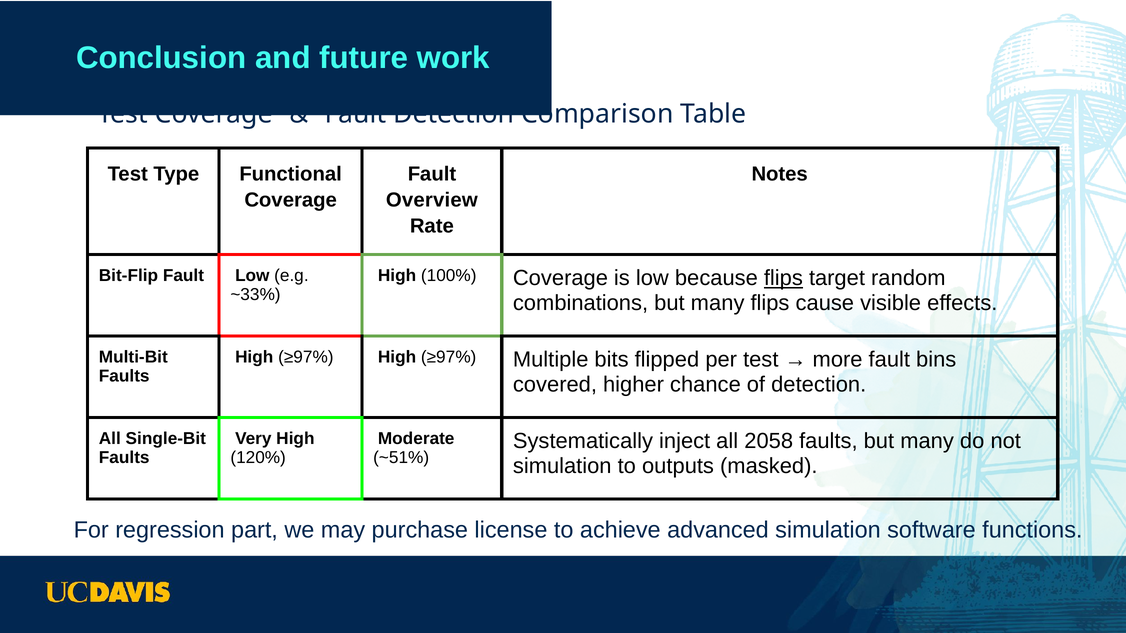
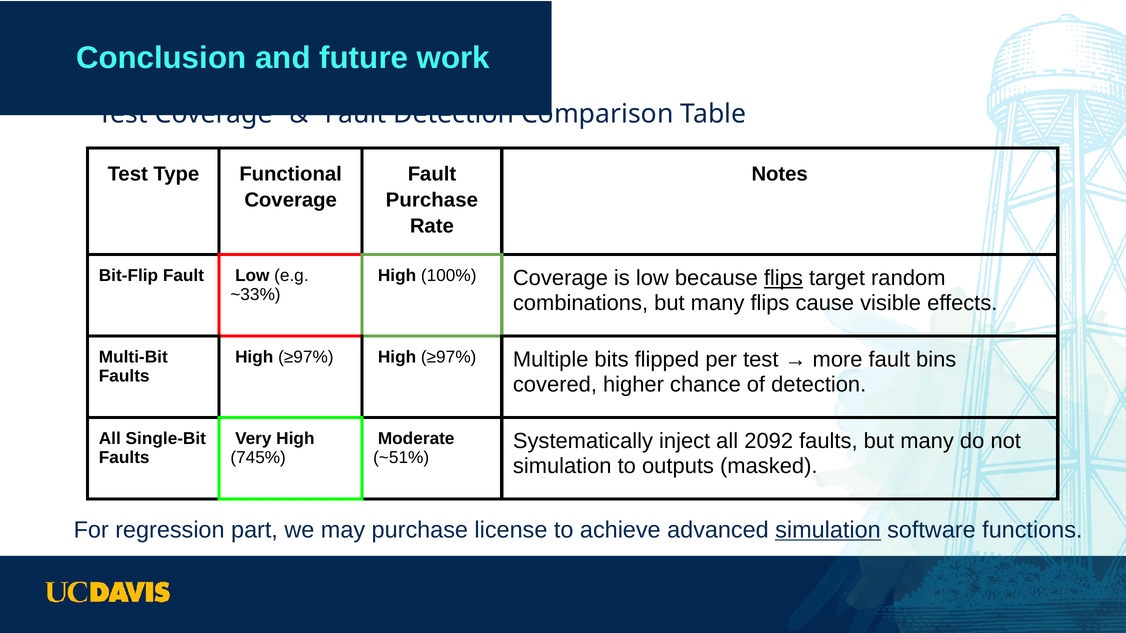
Overview: Overview -> Purchase (432, 200)
2058: 2058 -> 2092 (769, 441)
120%: 120% -> 745% (258, 458)
simulation underline: none -> present (828, 530)
